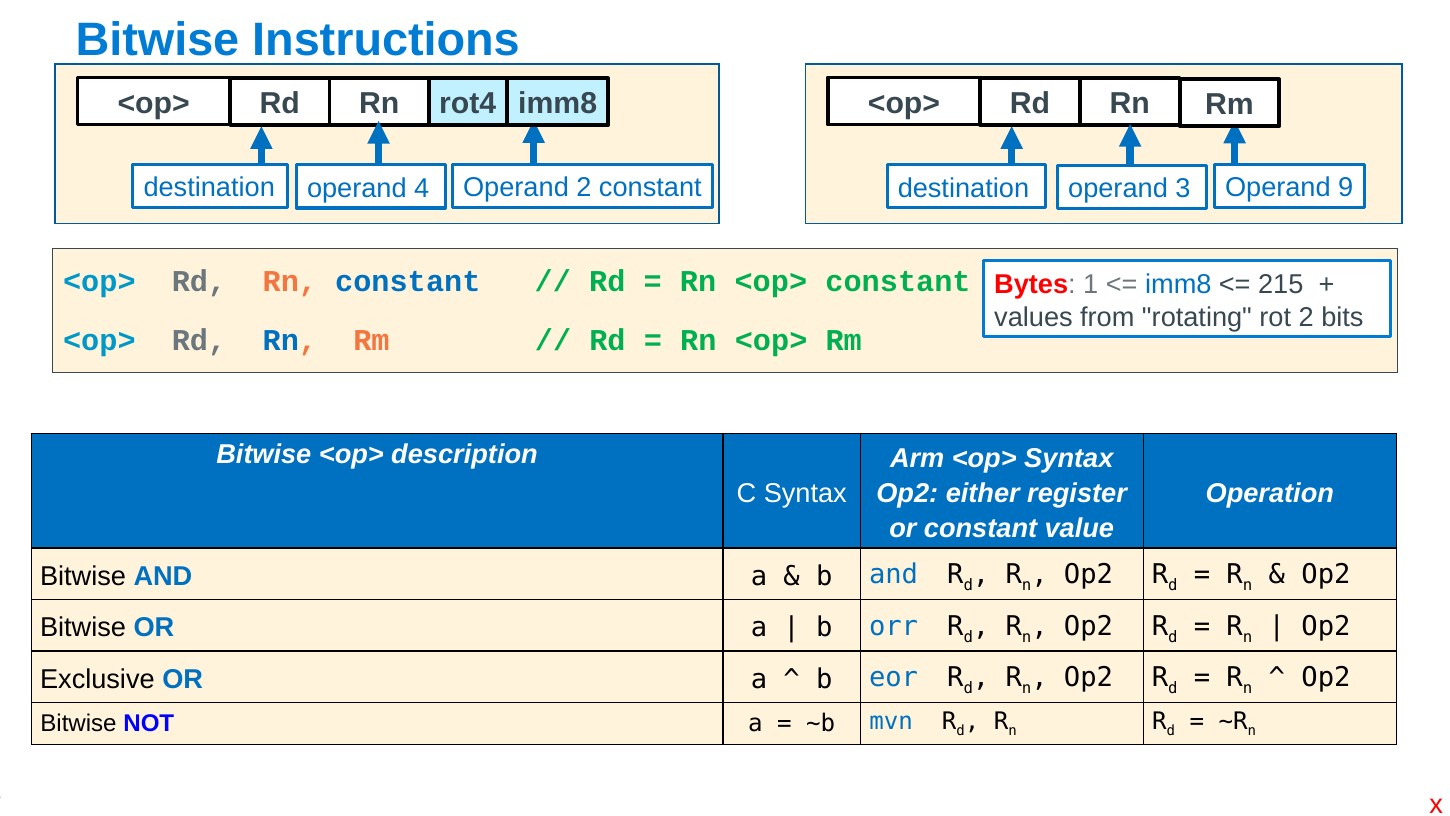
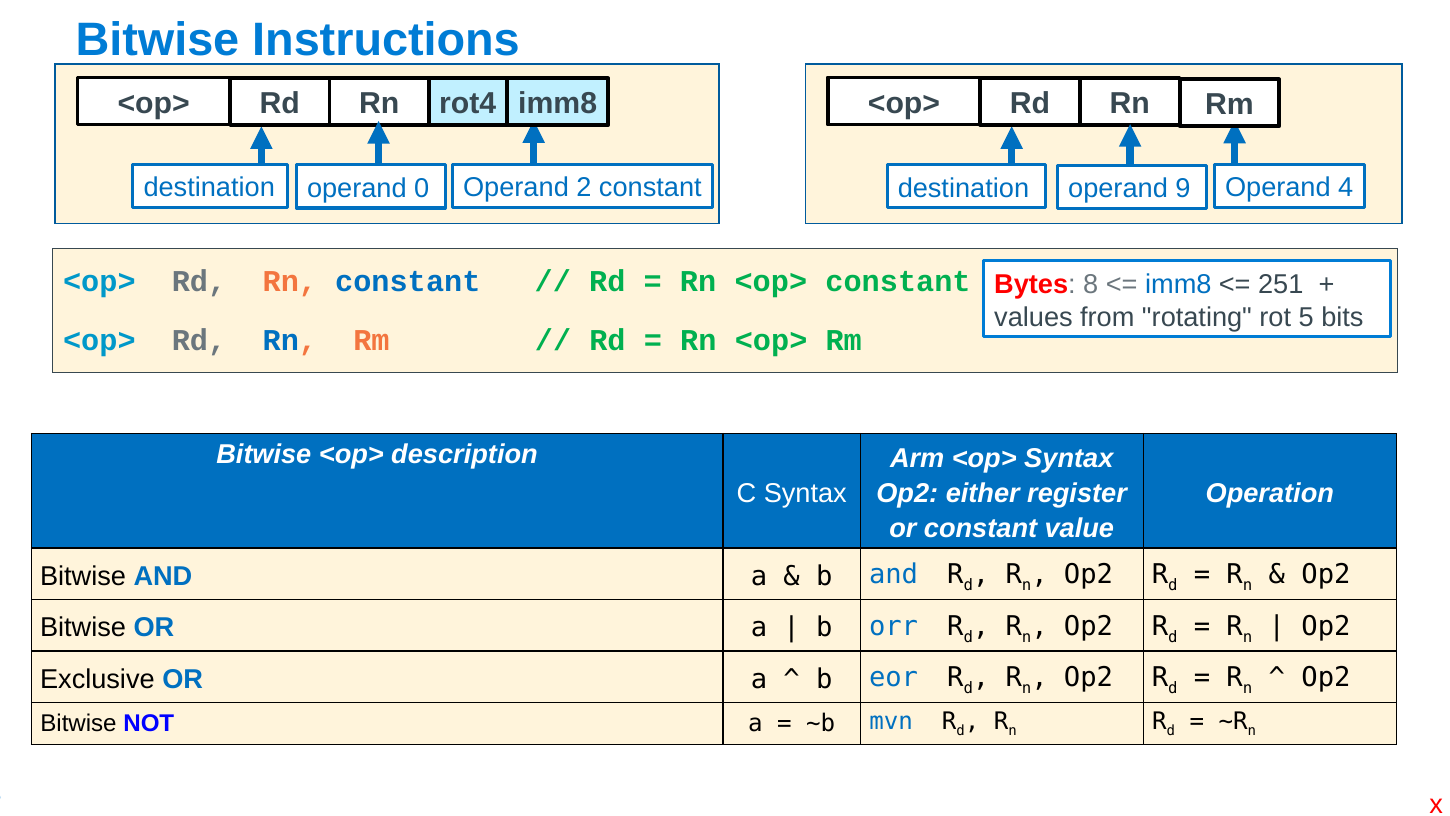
4: 4 -> 0 (422, 188)
9: 9 -> 4 (1346, 188)
3: 3 -> 9 (1183, 189)
1: 1 -> 8 (1091, 284)
215: 215 -> 251 (1281, 284)
rot 2: 2 -> 5 (1306, 317)
